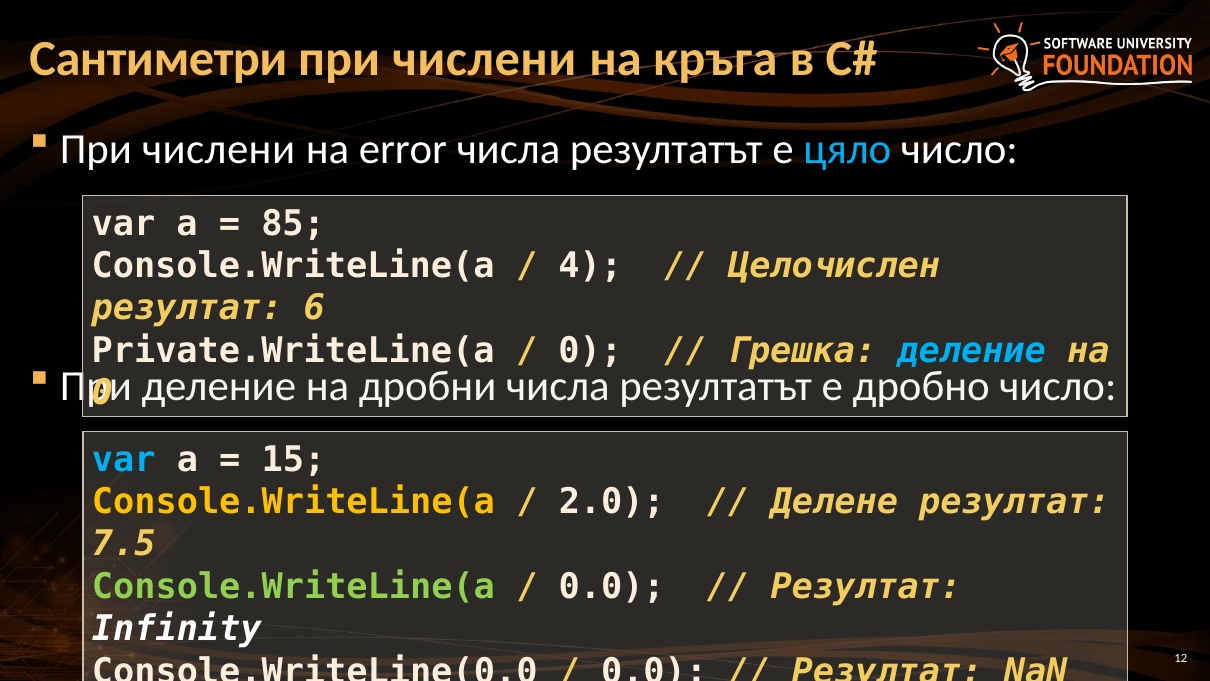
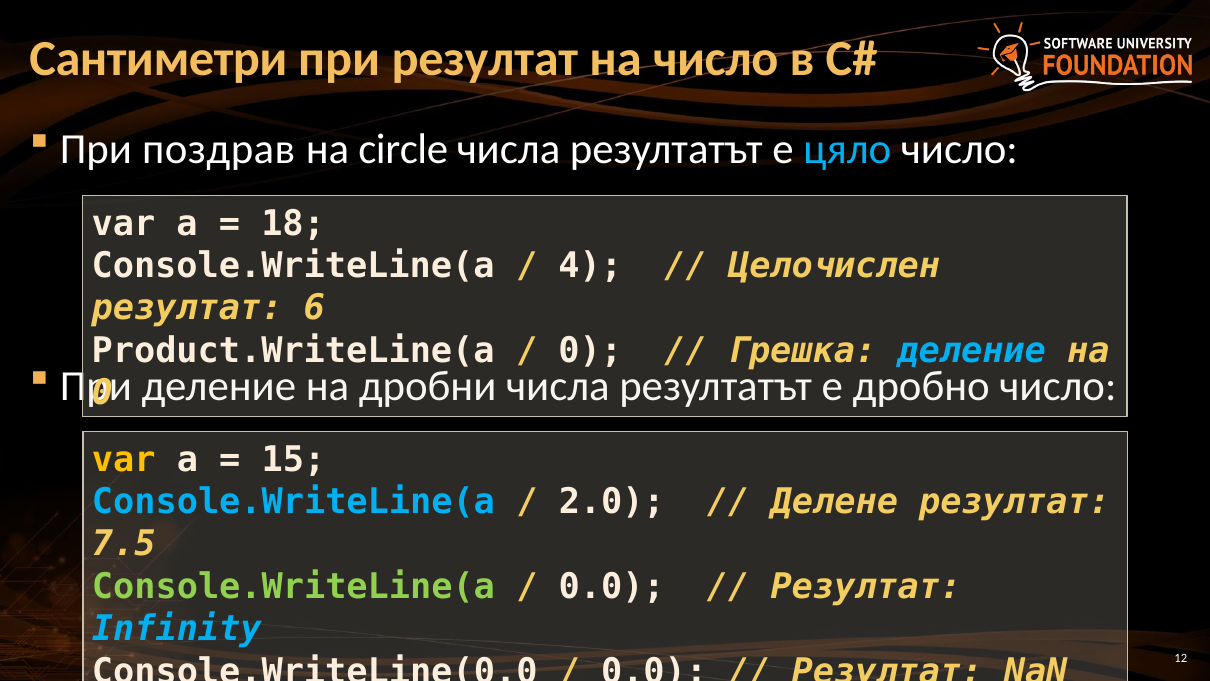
числени: числени -> резултат (485, 59)
на кръга: кръга -> число (716, 59)
числени: числени -> поздрав (219, 149)
error: error -> circle (403, 149)
85: 85 -> 18 (293, 223)
Private.WriteLine(a: Private.WriteLine(a -> Product.WriteLine(a (293, 351)
var colour: light blue -> yellow (124, 459)
Console.WriteLine(a colour: yellow -> light blue (293, 502)
Infinity colour: white -> light blue (177, 629)
